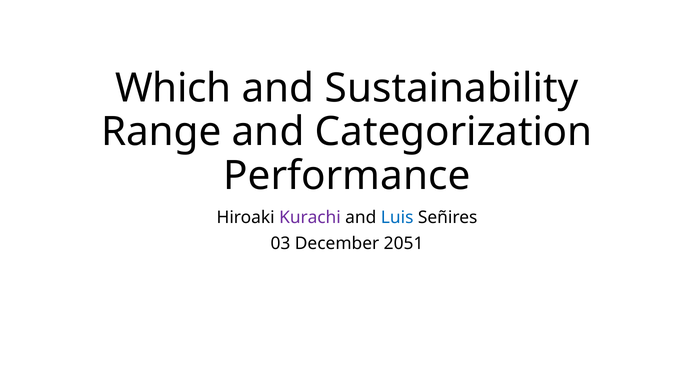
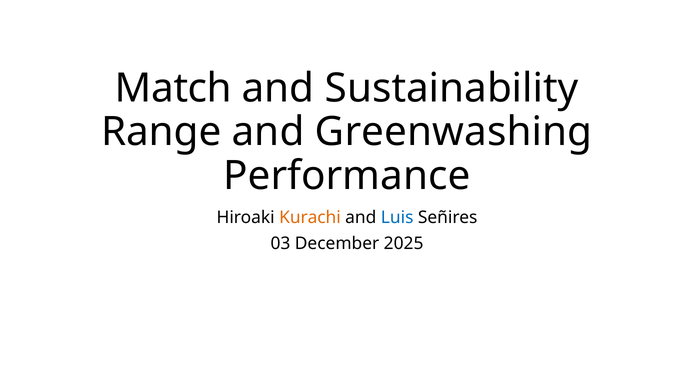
Which: Which -> Match (173, 88)
Categorization: Categorization -> Greenwashing (454, 132)
Kurachi colour: purple -> orange (310, 217)
2051: 2051 -> 2025 (404, 243)
